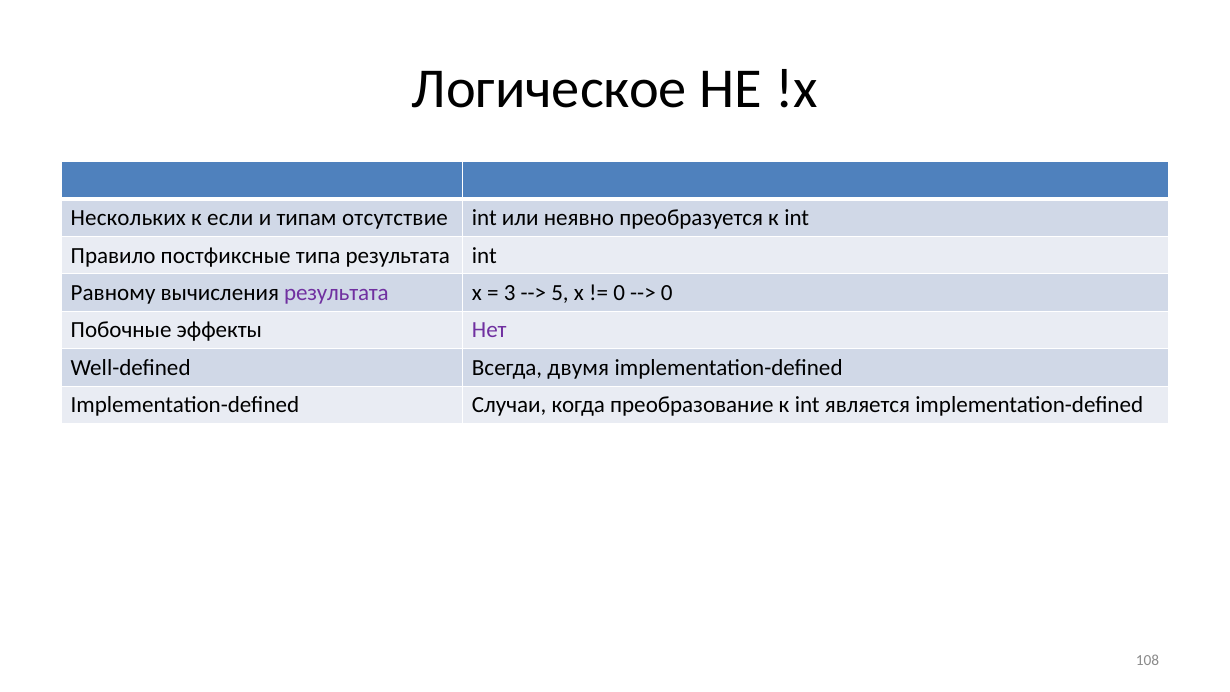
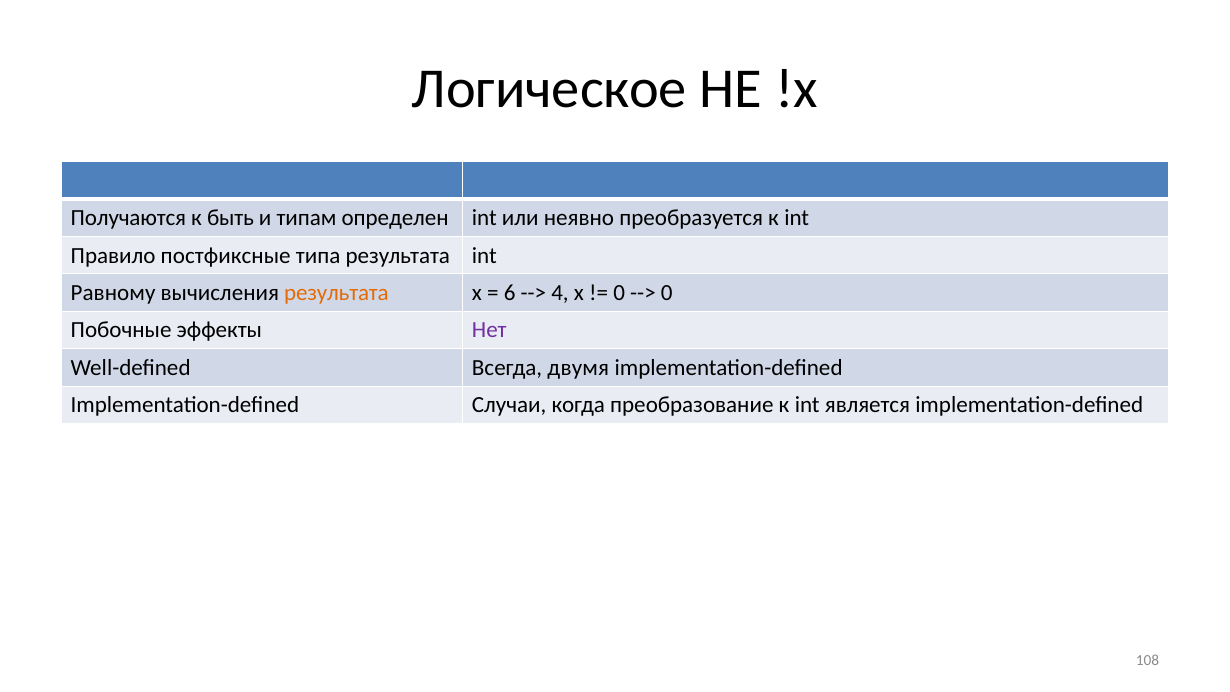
Нескольких: Нескольких -> Получаются (128, 218)
если: если -> быть (230, 218)
отсутствие: отсутствие -> определен (395, 218)
результата colour: purple -> orange (336, 293)
3: 3 -> 6 (510, 293)
5: 5 -> 4 (560, 293)
